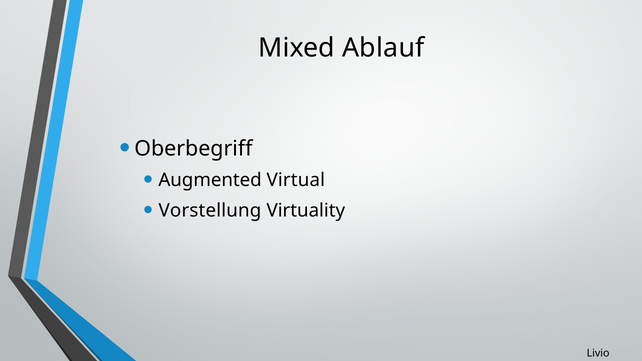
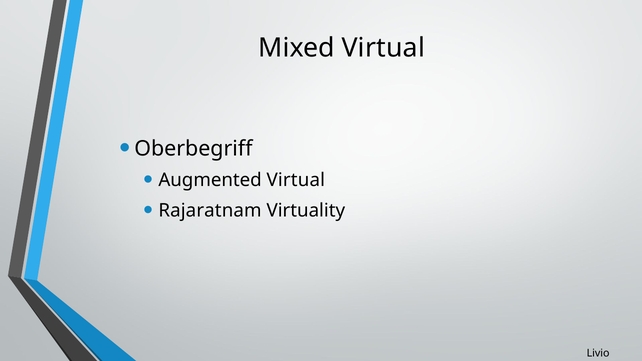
Mixed Ablauf: Ablauf -> Virtual (383, 48)
Vorstellung: Vorstellung -> Rajaratnam (210, 210)
